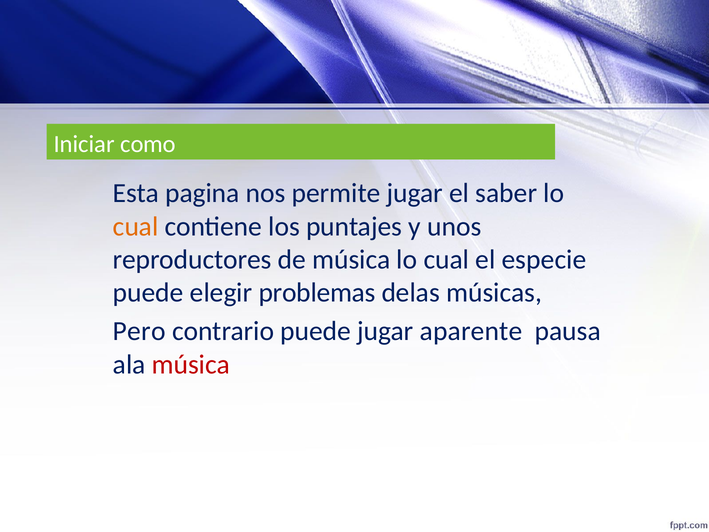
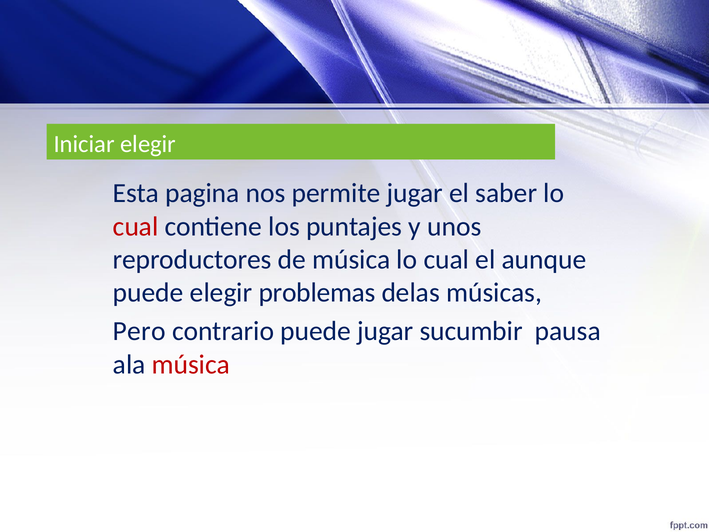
Iniciar como: como -> elegir (148, 144)
cual colour: orange -> red (136, 226)
especie: especie -> aunque (544, 259)
aparente: aparente -> sucumbir (471, 331)
